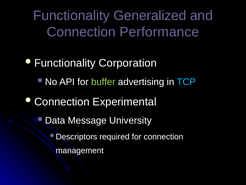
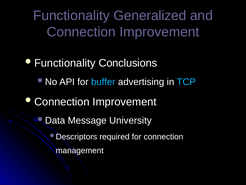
Connection Performance: Performance -> Improvement (159, 32)
Corporation: Corporation -> Conclusions (128, 63)
buffer colour: light green -> light blue (103, 82)
Experimental: Experimental -> Improvement (125, 102)
